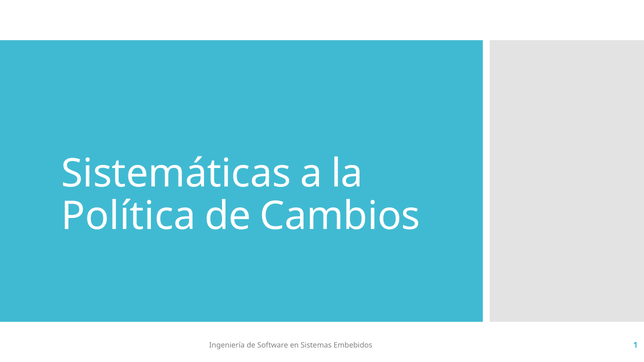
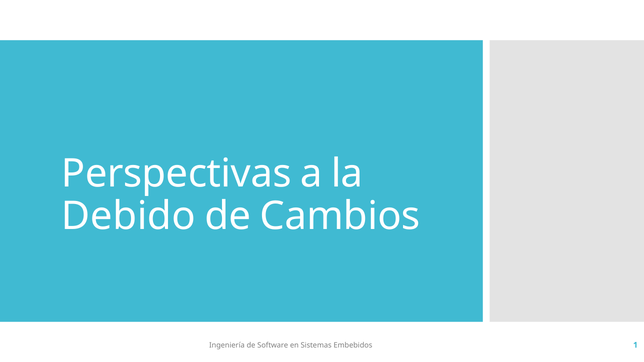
Sistemáticas: Sistemáticas -> Perspectivas (176, 174)
Política: Política -> Debido (129, 216)
